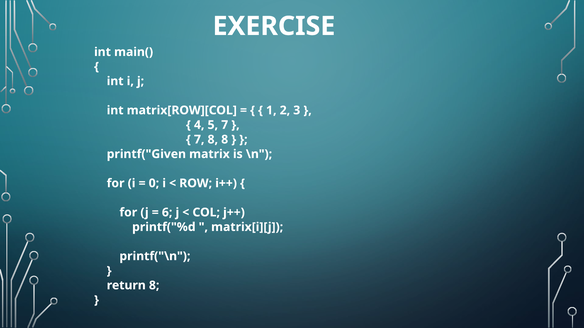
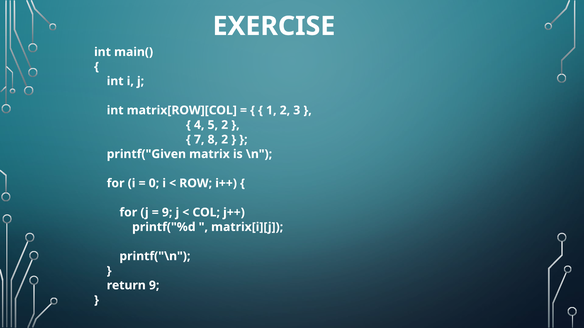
5 7: 7 -> 2 (225, 125)
8 8: 8 -> 2 (225, 140)
6: 6 -> 9 (167, 213)
return 8: 8 -> 9 (154, 286)
